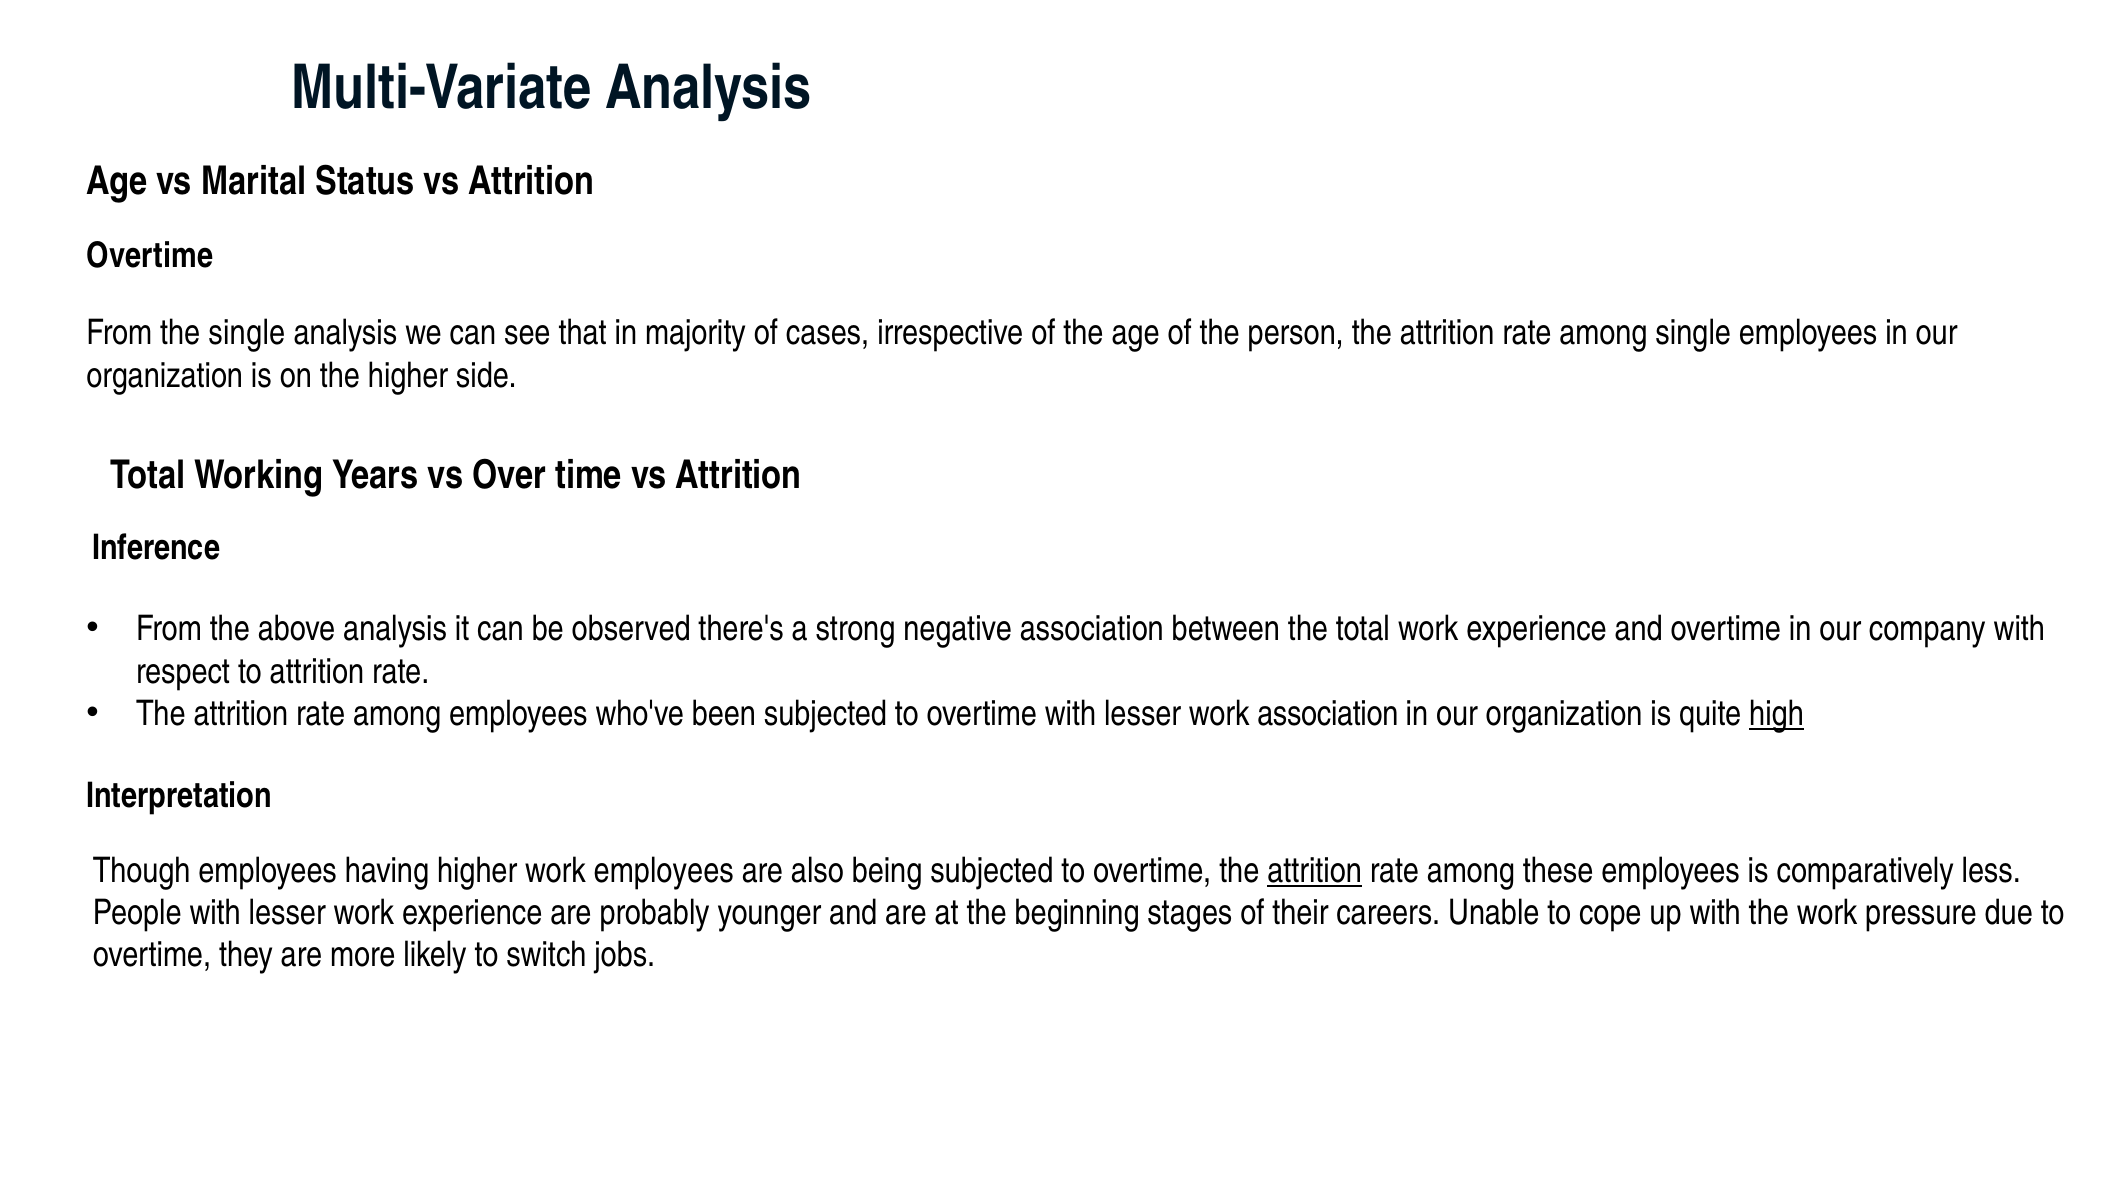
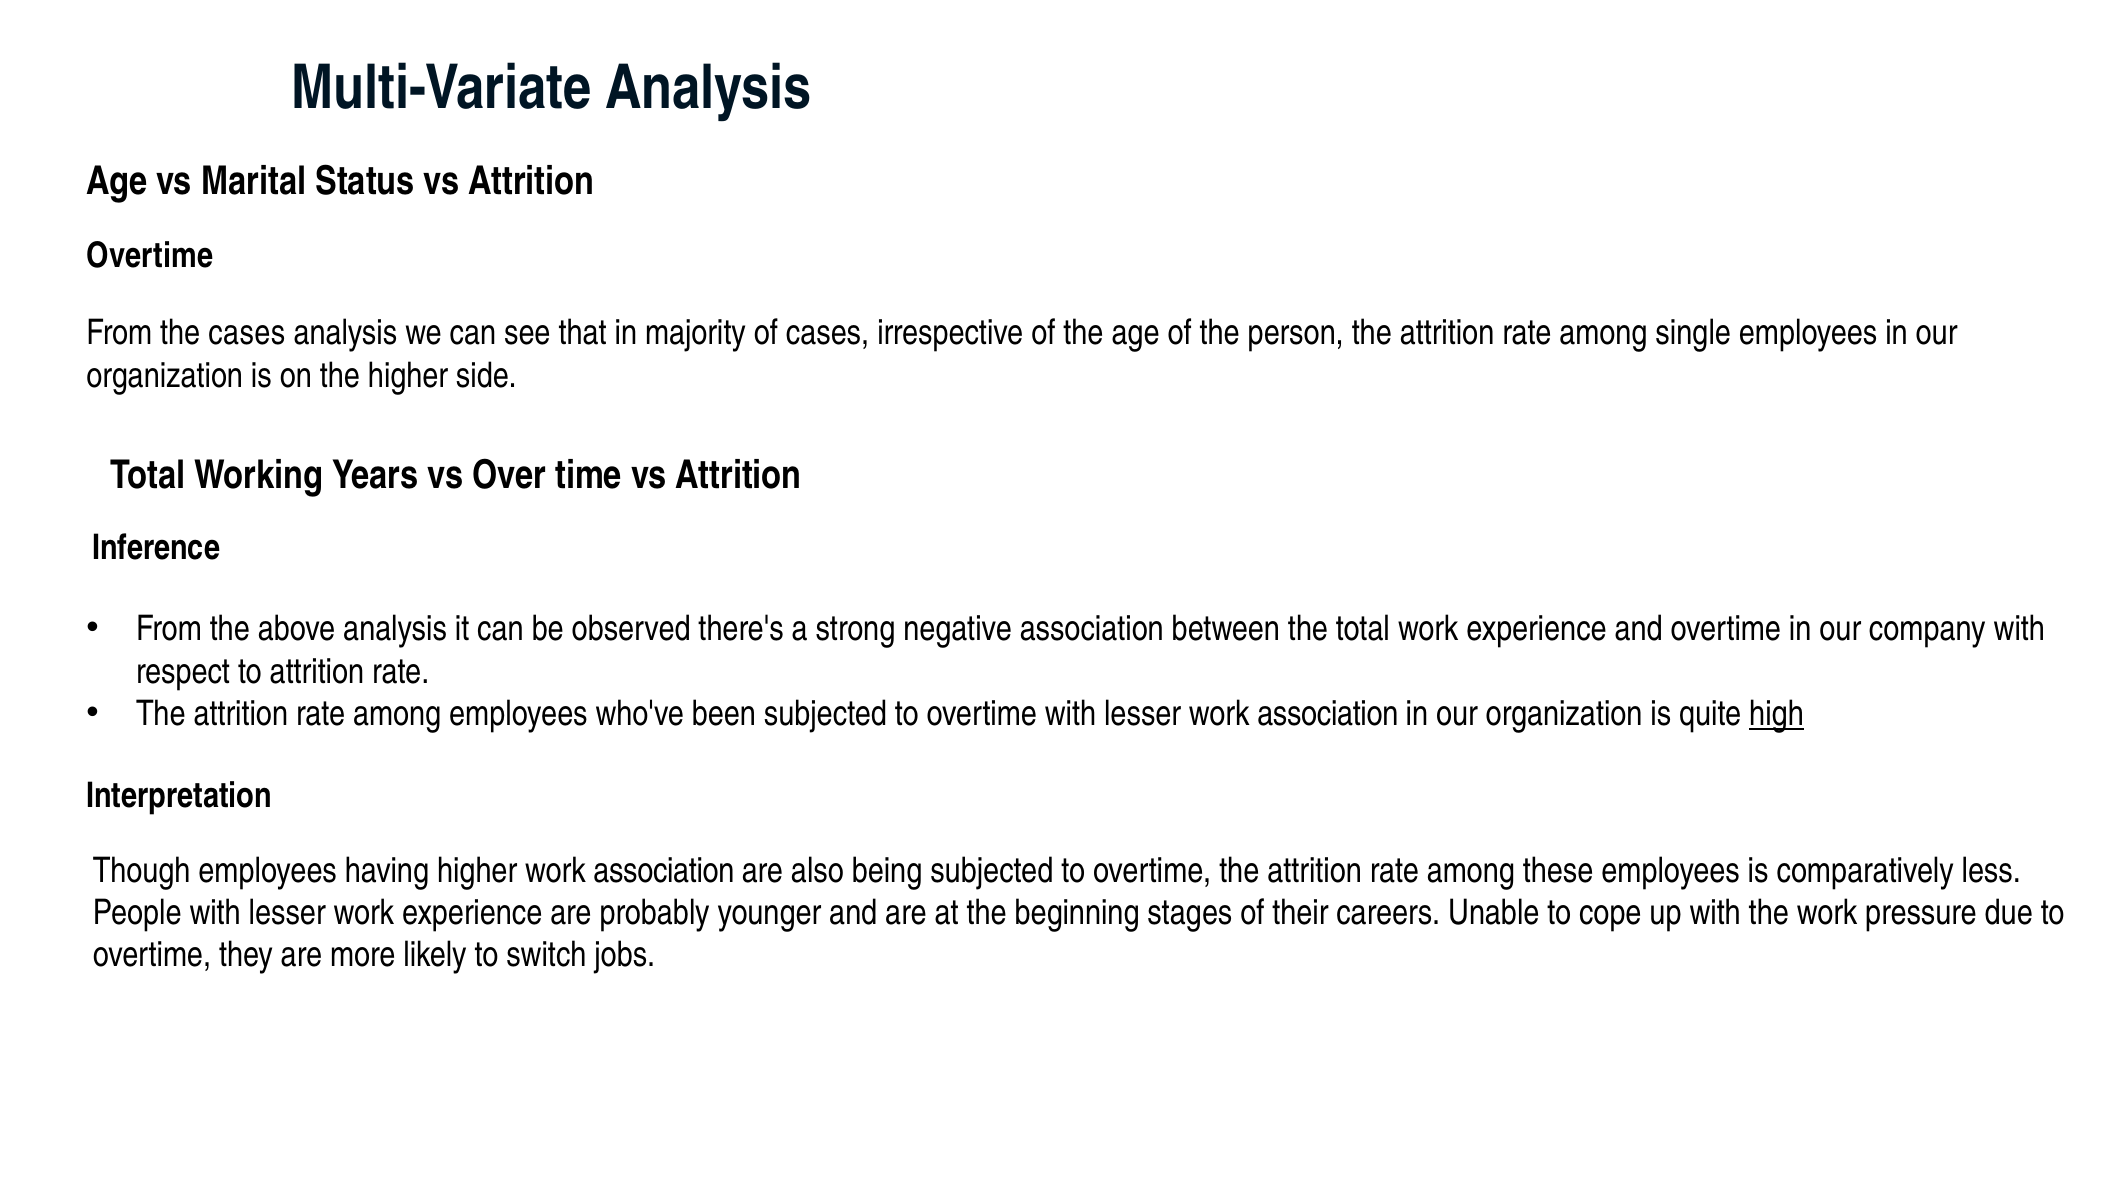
the single: single -> cases (247, 333)
higher work employees: employees -> association (664, 870)
attrition underline: present -> none (1315, 870)
